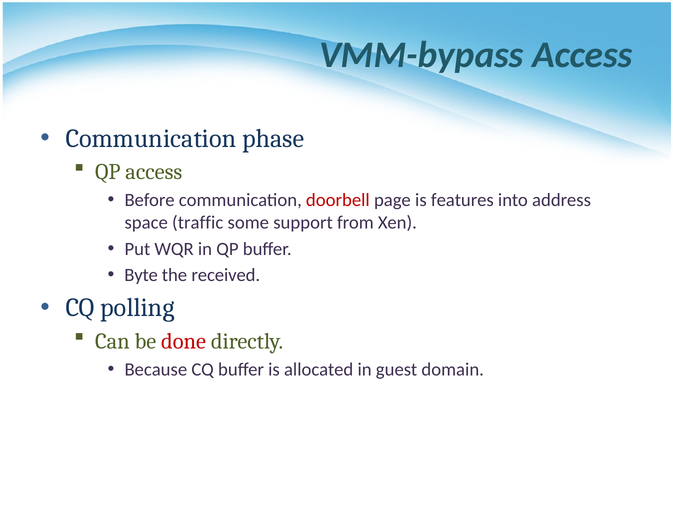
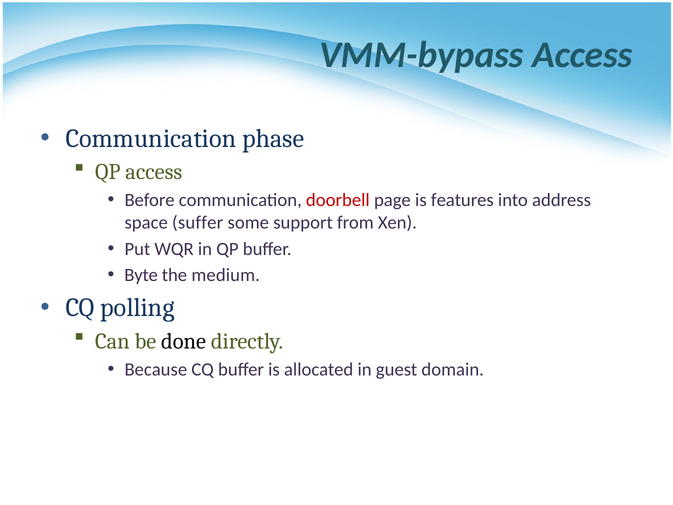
traffic: traffic -> suffer (198, 223)
received: received -> medium (226, 275)
done colour: red -> black (184, 341)
